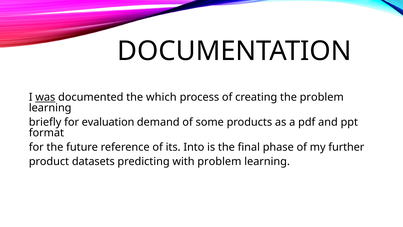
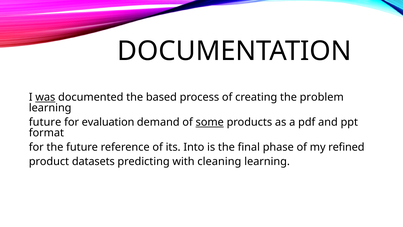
which: which -> based (161, 97)
briefly: briefly -> future (45, 122)
some underline: none -> present (210, 122)
further: further -> refined (346, 147)
with problem: problem -> cleaning (219, 161)
